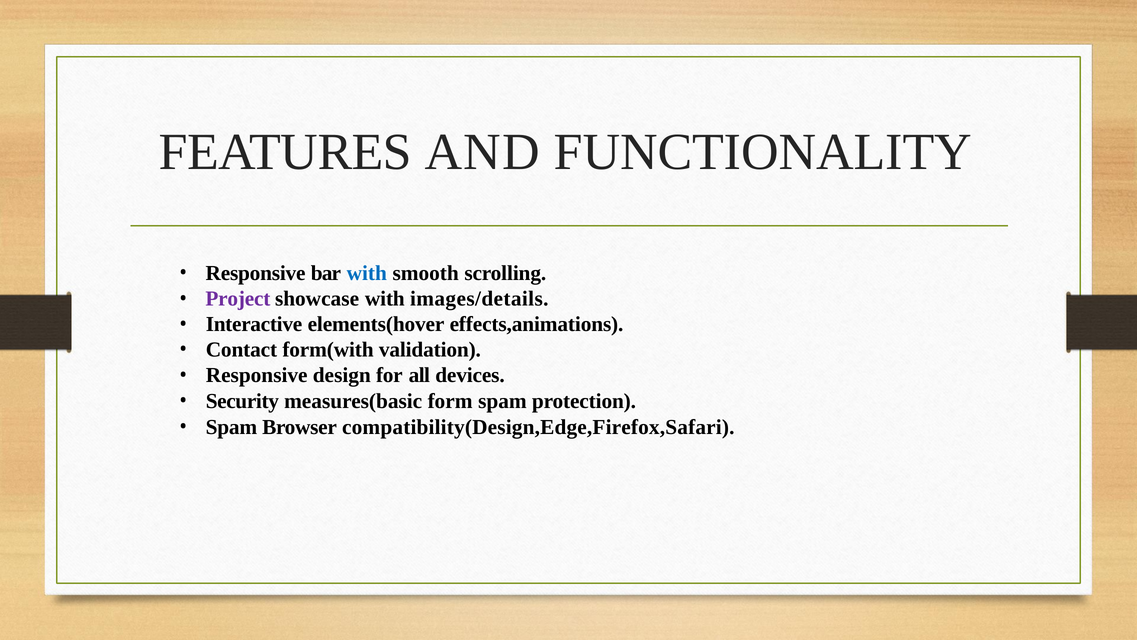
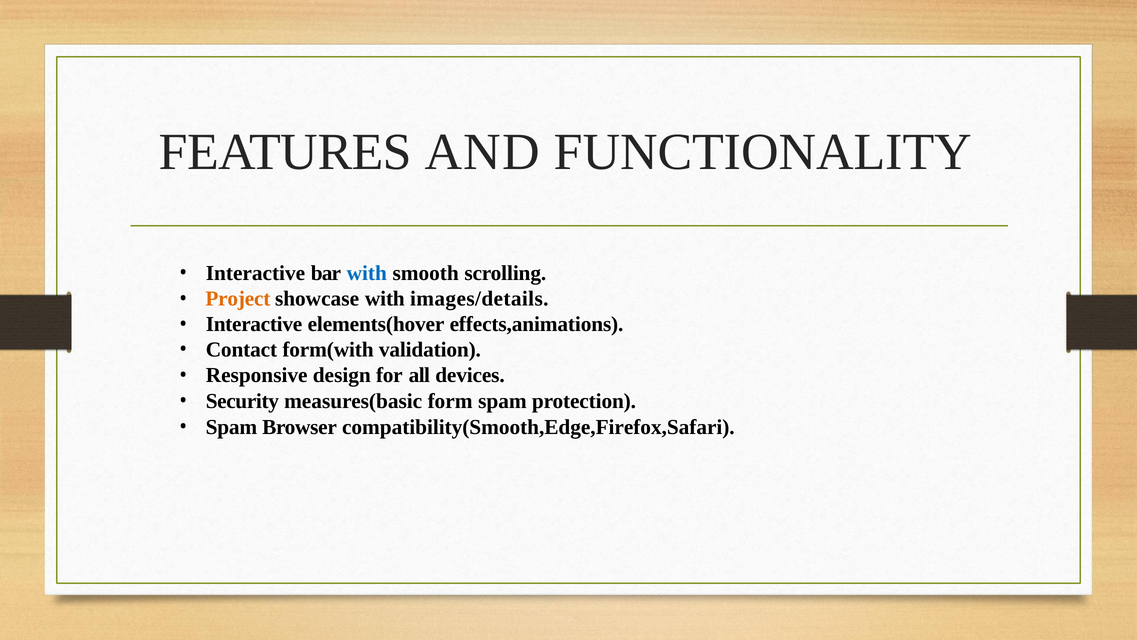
Responsive: Responsive -> Interactive (255, 273)
Project colour: purple -> orange (238, 299)
compatibility(Design,Edge,Firefox,Safari: compatibility(Design,Edge,Firefox,Safari -> compatibility(Smooth,Edge,Firefox,Safari (538, 427)
